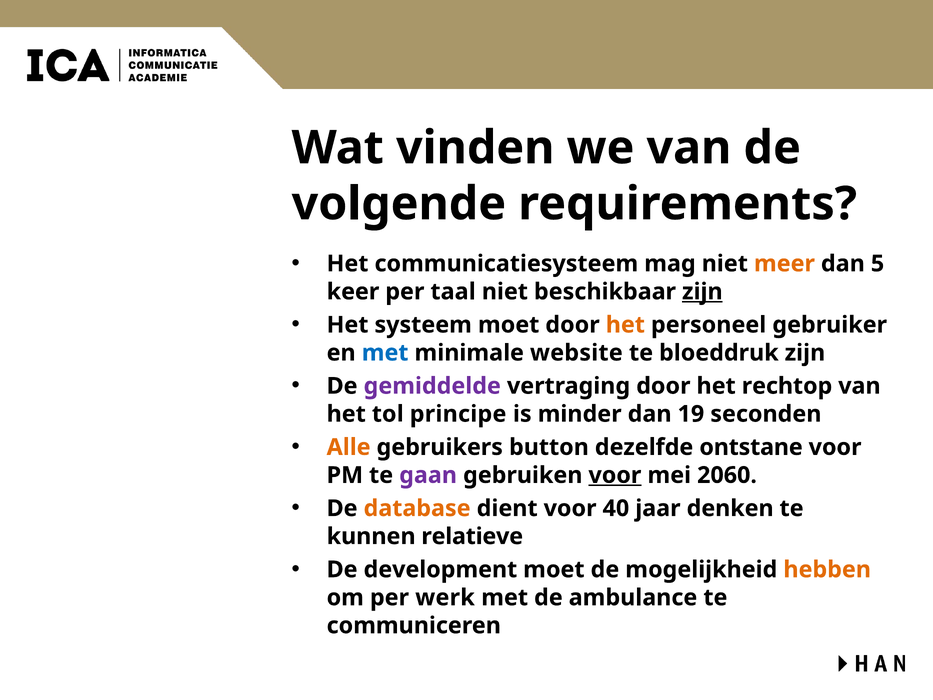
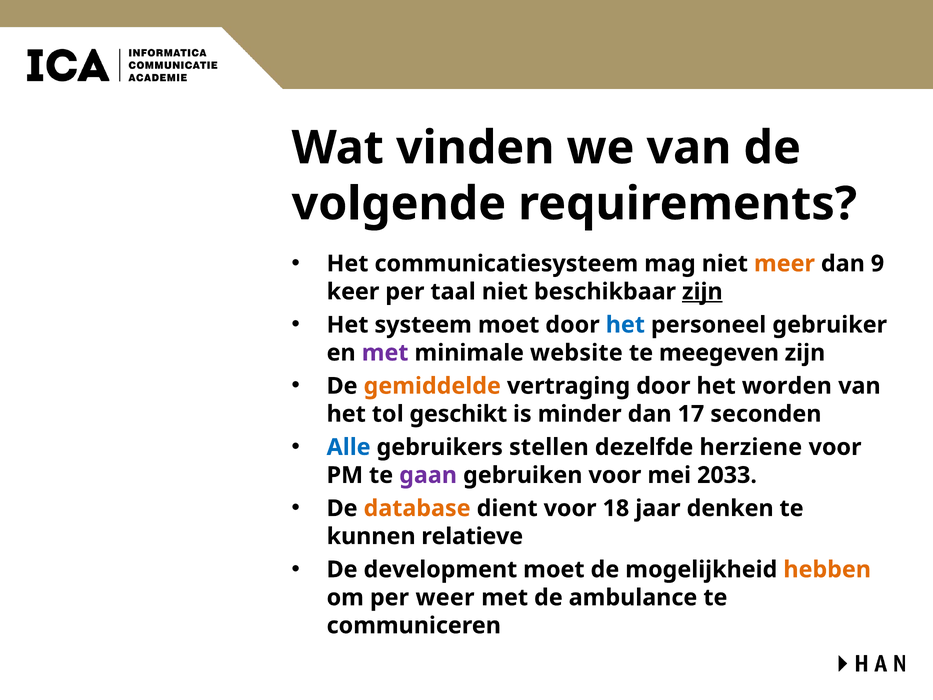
5: 5 -> 9 (877, 264)
het colour: orange -> blue (625, 325)
met colour: blue -> purple (385, 353)
bloeddruk: bloeddruk -> meegeven (719, 353)
gemiddelde colour: purple -> orange (432, 386)
rechtop: rechtop -> worden (787, 386)
principe: principe -> geschikt (458, 414)
19: 19 -> 17 (691, 414)
Alle colour: orange -> blue (349, 447)
button: button -> stellen (549, 447)
ontstane: ontstane -> herziene (751, 447)
voor underline: present -> none (615, 475)
2060: 2060 -> 2033 (727, 475)
40: 40 -> 18 (616, 508)
werk: werk -> weer (445, 597)
